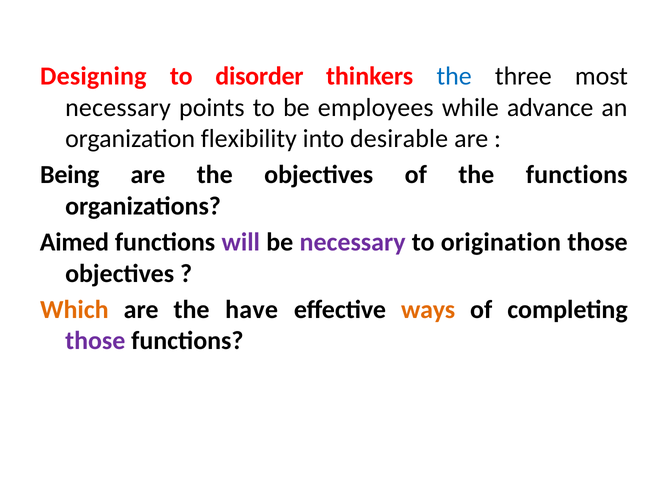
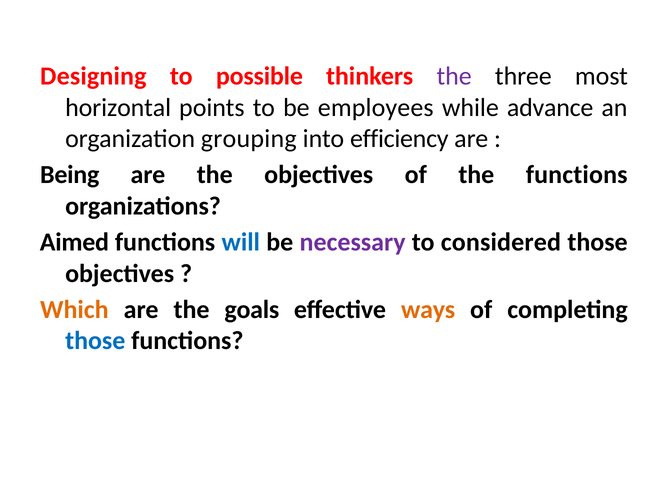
disorder: disorder -> possible (259, 76)
the colour: blue -> purple (454, 76)
necessary: necessary -> horizontal (118, 107)
flexibility: flexibility -> grouping (249, 139)
desirable: desirable -> efficiency (399, 139)
will colour: purple -> blue (241, 242)
origination: origination -> considered (501, 242)
have: have -> goals (252, 310)
those colour: purple -> blue (95, 341)
